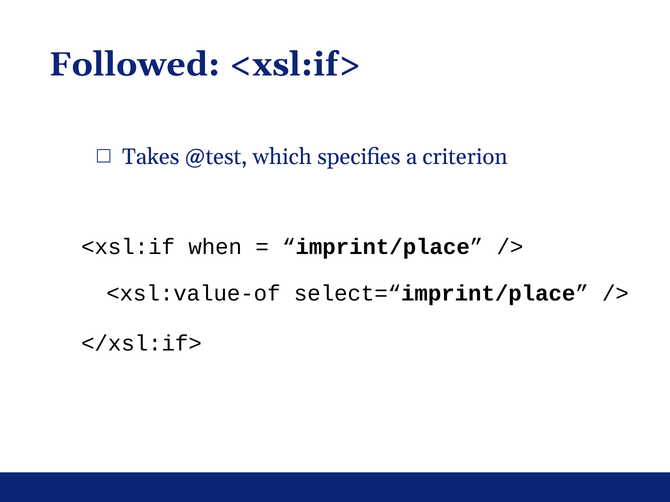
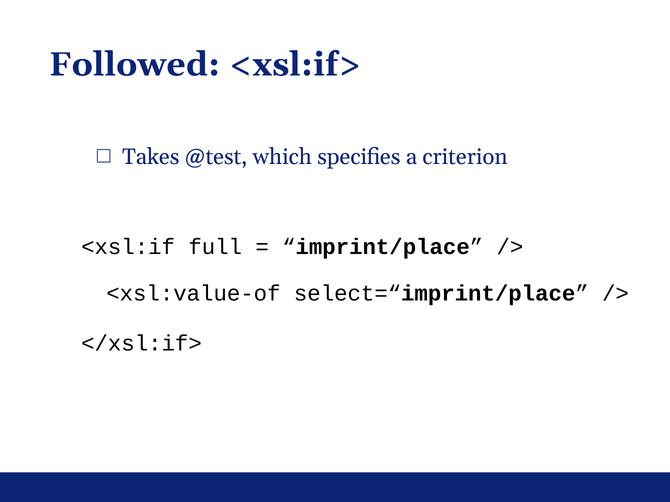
when: when -> full (215, 247)
